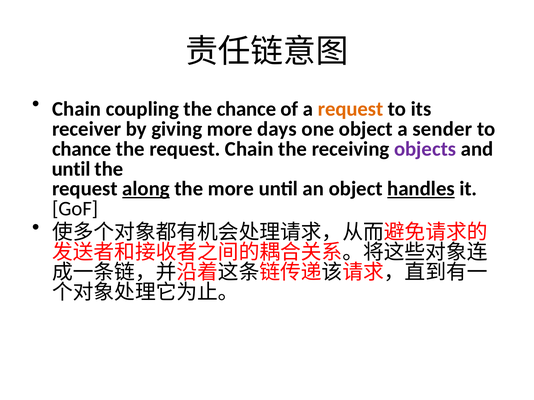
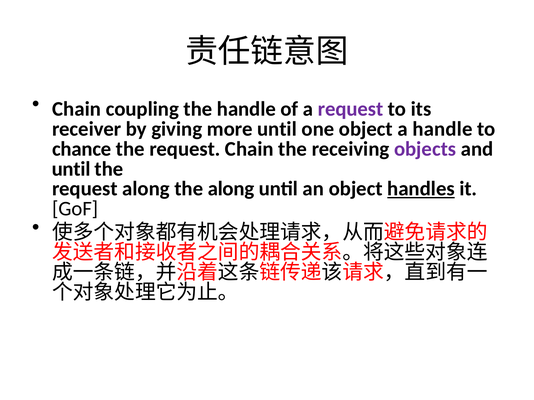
the chance: chance -> handle (246, 109)
request colour: orange -> purple (351, 109)
more days: days -> until (277, 129)
a sender: sender -> handle (442, 129)
along underline: present -> none (146, 189)
the more: more -> along (231, 189)
